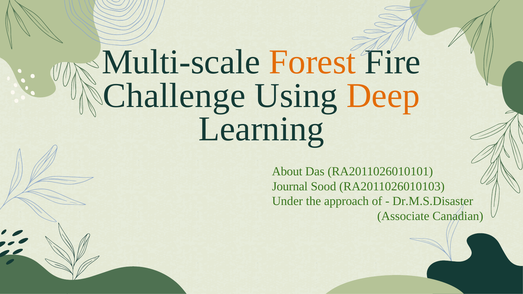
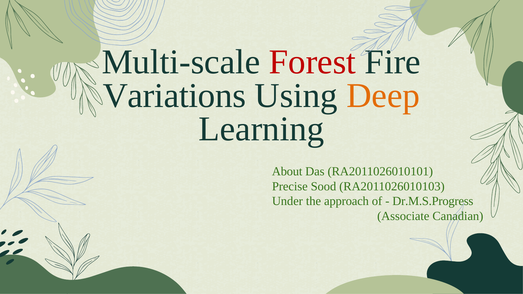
Forest colour: orange -> red (312, 62)
Challenge: Challenge -> Variations (174, 96)
Journal: Journal -> Precise (290, 187)
Dr.M.S.Disaster: Dr.M.S.Disaster -> Dr.M.S.Progress (433, 201)
